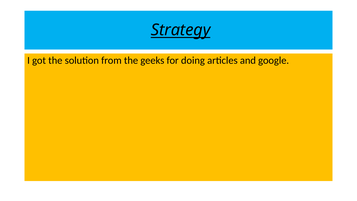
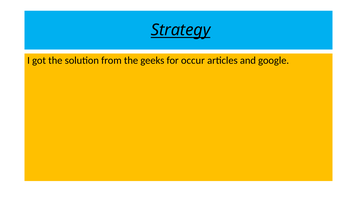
doing: doing -> occur (193, 60)
